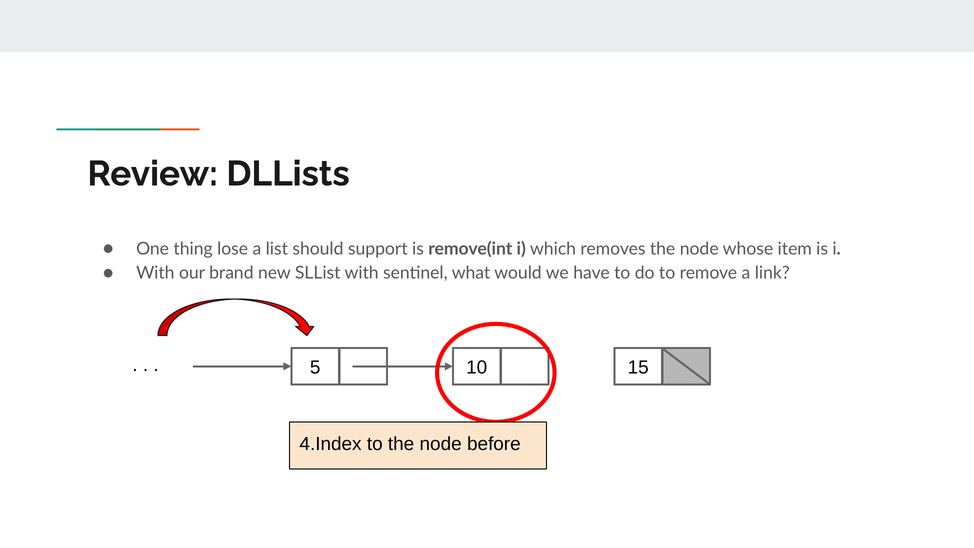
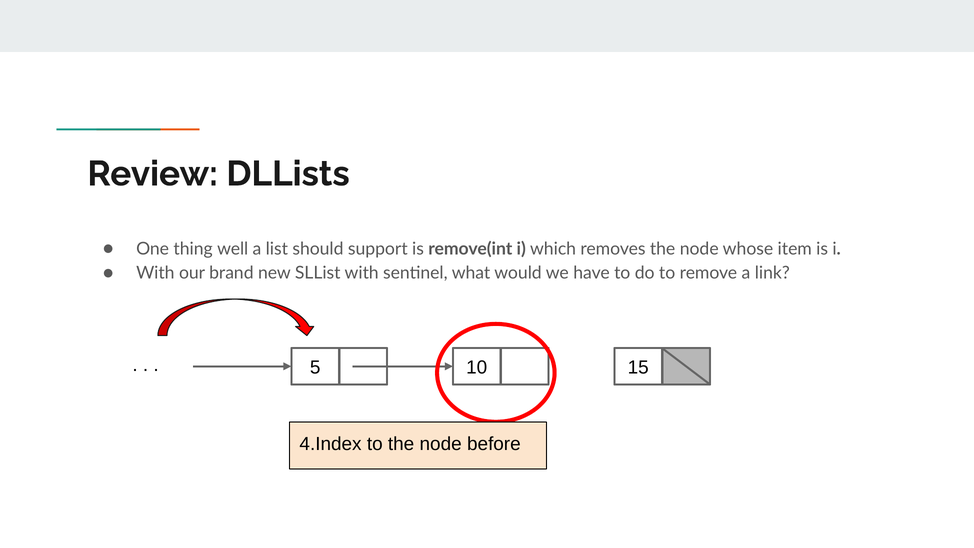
lose: lose -> well (233, 249)
